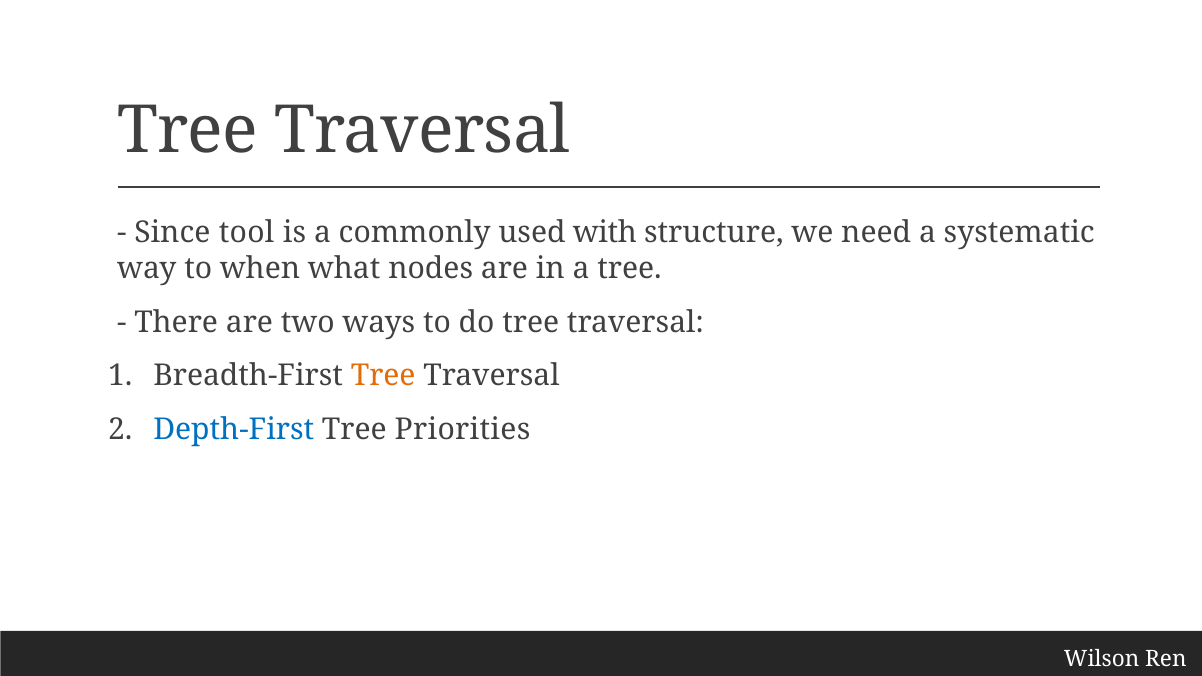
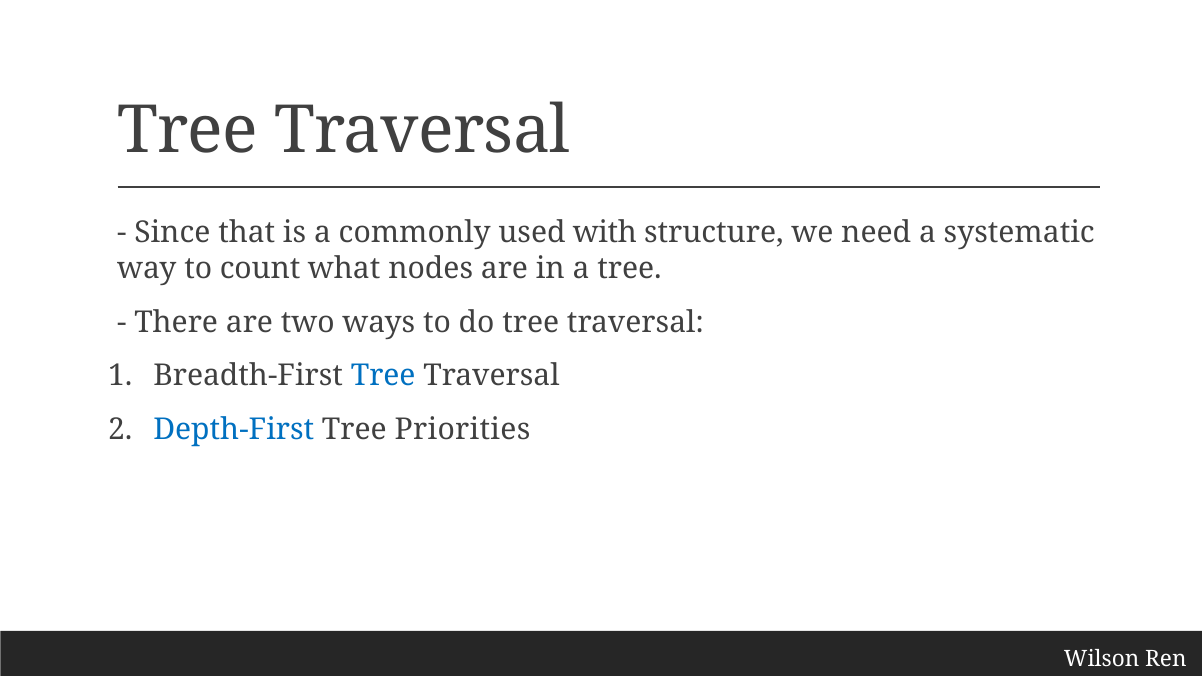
tool: tool -> that (247, 232)
when: when -> count (260, 269)
Tree colour: orange -> blue (383, 376)
